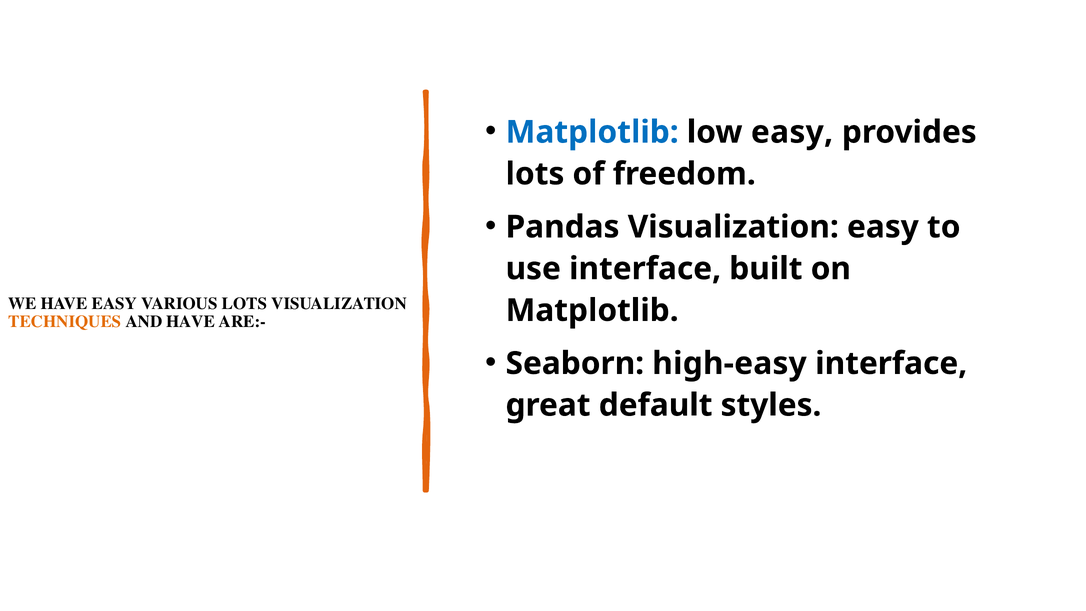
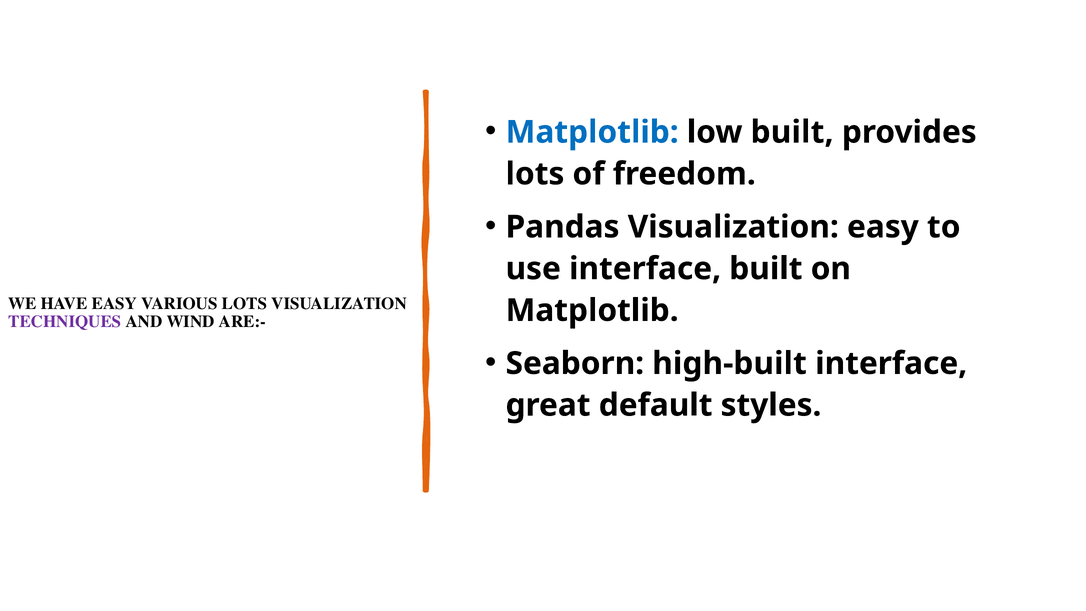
low easy: easy -> built (792, 132)
TECHNIQUES colour: orange -> purple (65, 322)
AND HAVE: HAVE -> WIND (191, 322)
high-easy: high-easy -> high-built (730, 363)
